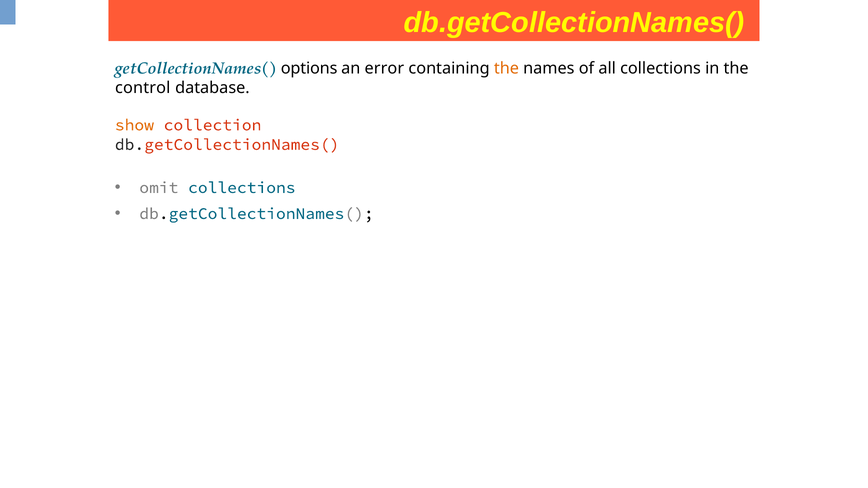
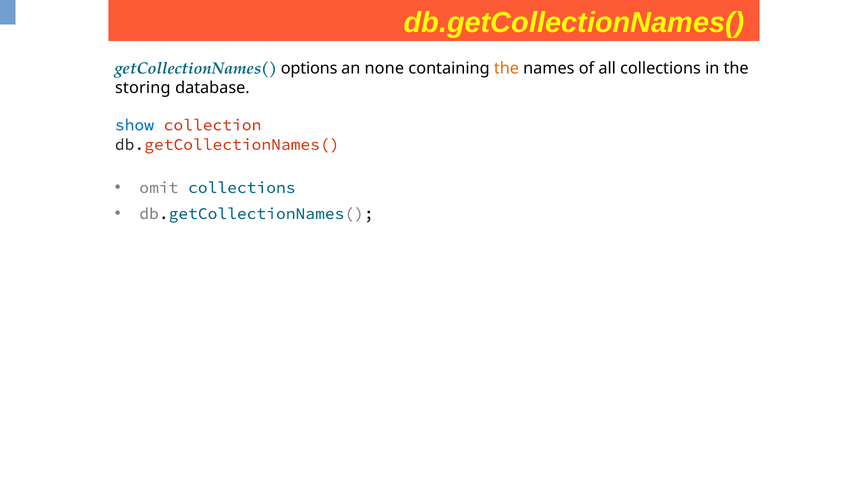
error: error -> none (384, 68)
control: control -> storing (143, 88)
show colour: orange -> blue (134, 125)
